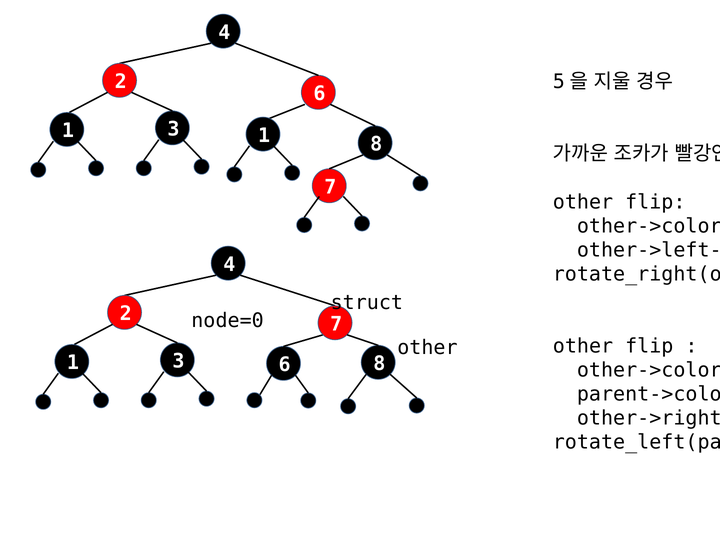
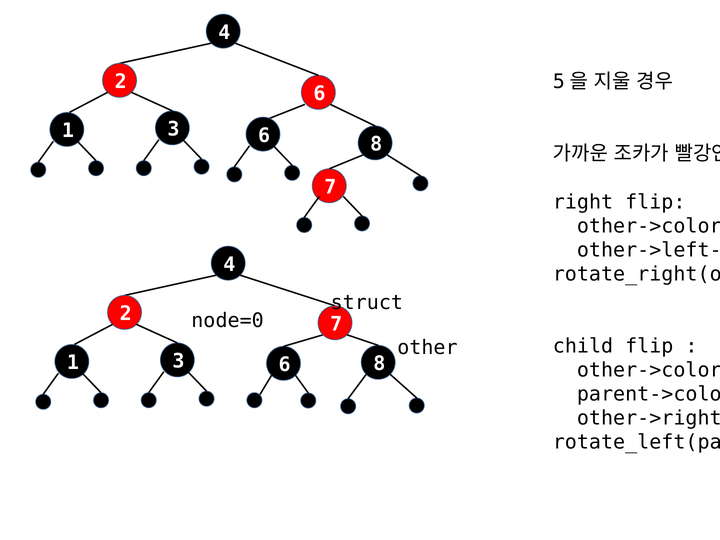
1 1: 1 -> 6 (264, 135)
other: other -> right (583, 202)
other: other -> child (583, 346)
